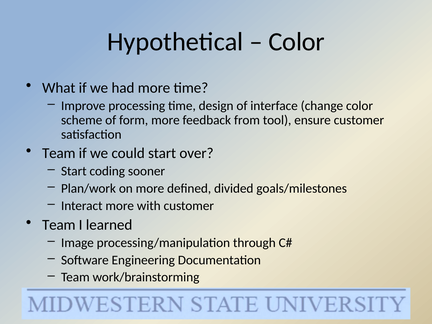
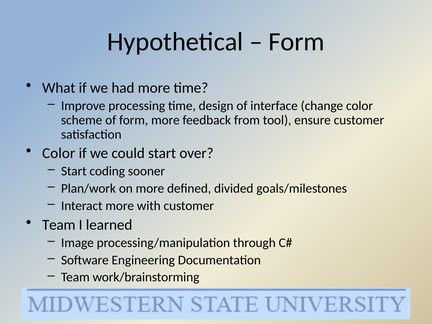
Color: Color -> Form (297, 42)
Team: Team -> Color (59, 153)
